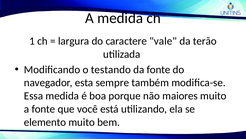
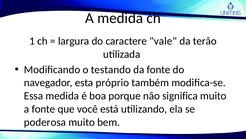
sempre: sempre -> próprio (112, 82)
maiores: maiores -> significa (180, 96)
elemento: elemento -> poderosa (45, 122)
